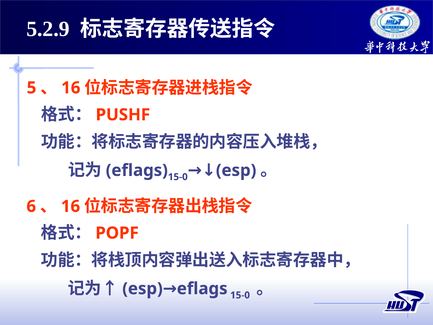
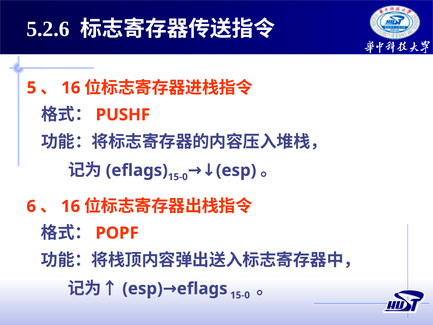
5.2.9: 5.2.9 -> 5.2.6 (48, 29)
